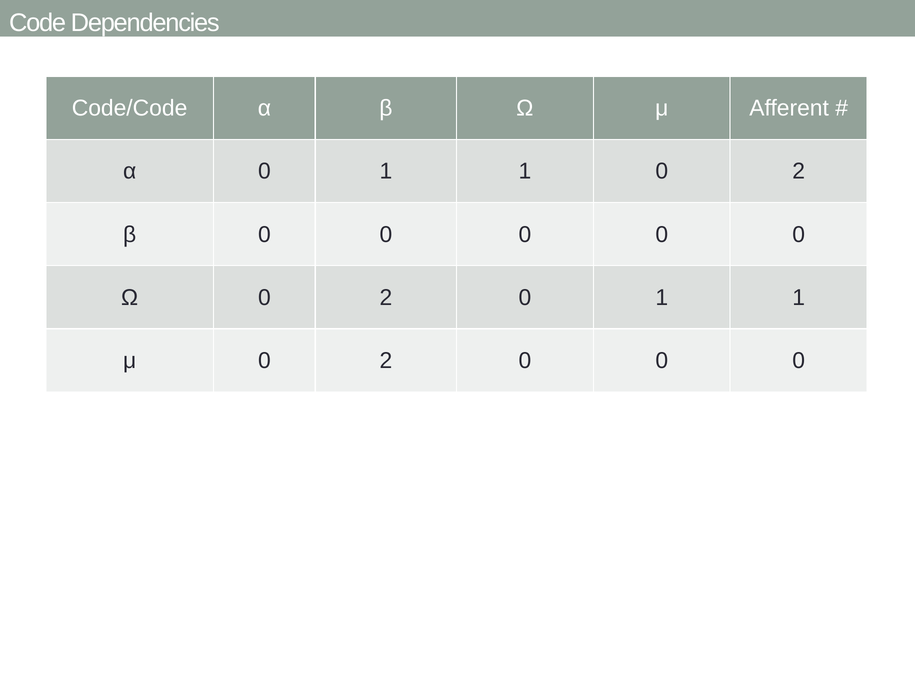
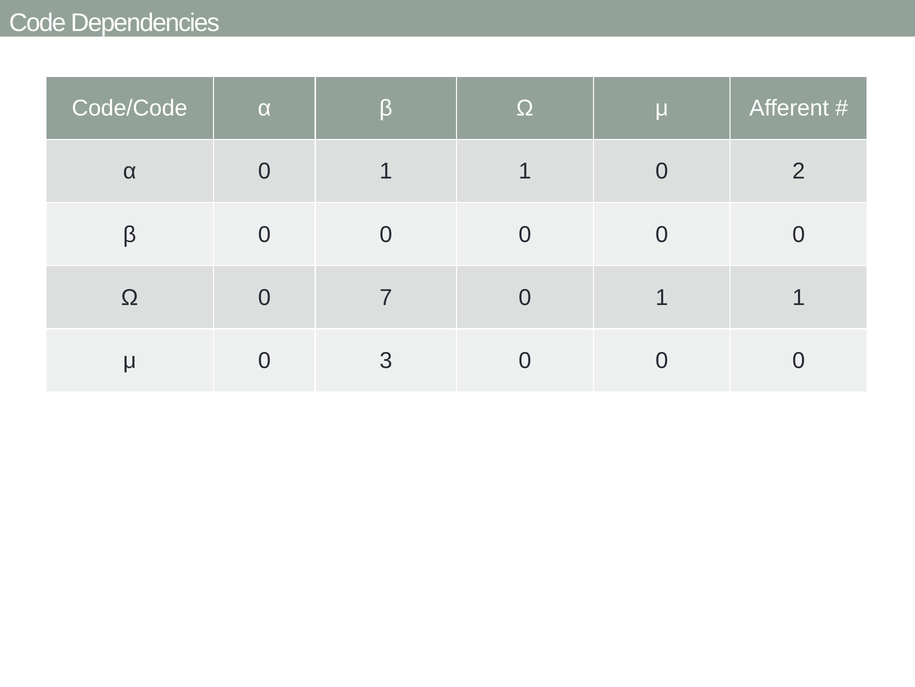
Ω 0 2: 2 -> 7 (386, 297)
μ 0 2: 2 -> 3 (386, 360)
